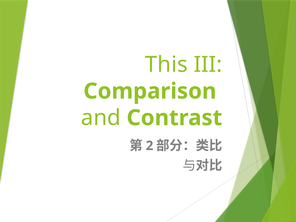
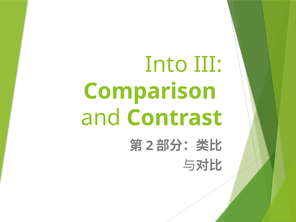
This: This -> Into (166, 65)
